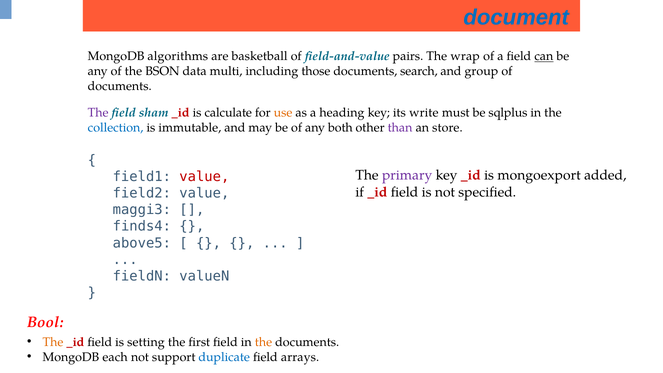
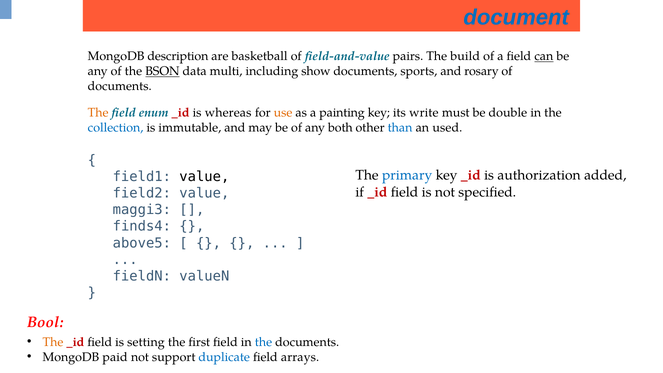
algorithms: algorithms -> description (178, 56)
wrap: wrap -> build (465, 56)
BSON underline: none -> present (162, 71)
those: those -> show (316, 71)
search: search -> sports (419, 71)
group: group -> rosary (481, 71)
The colour: purple -> orange (98, 113)
sham: sham -> enum (154, 113)
calculate: calculate -> whereas (228, 113)
heading: heading -> painting (342, 113)
sqlplus: sqlplus -> double (508, 113)
than colour: purple -> blue (400, 128)
store: store -> used (447, 128)
value colour: red -> black (204, 177)
primary colour: purple -> blue (407, 175)
mongoexport: mongoexport -> authorization (539, 175)
the colour: orange -> blue (263, 342)
each: each -> paid (115, 357)
